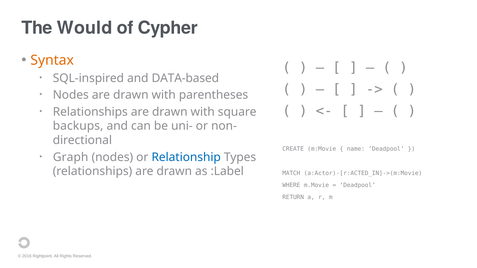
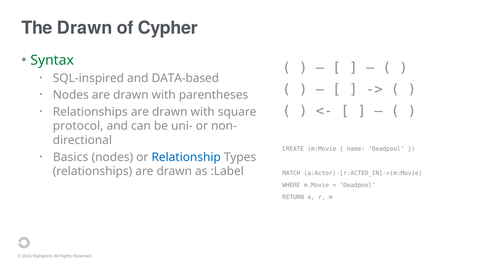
The Would: Would -> Drawn (85, 28)
Syntax colour: orange -> green (52, 60)
backups: backups -> protocol (78, 126)
Graph: Graph -> Basics (71, 157)
